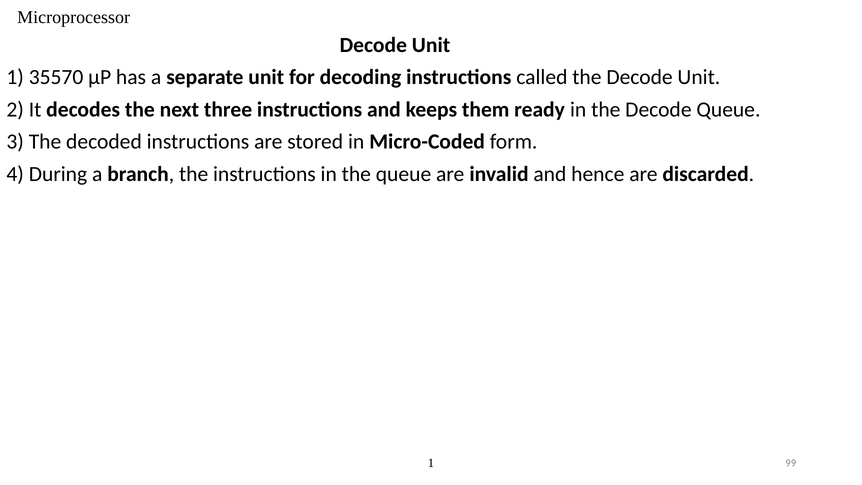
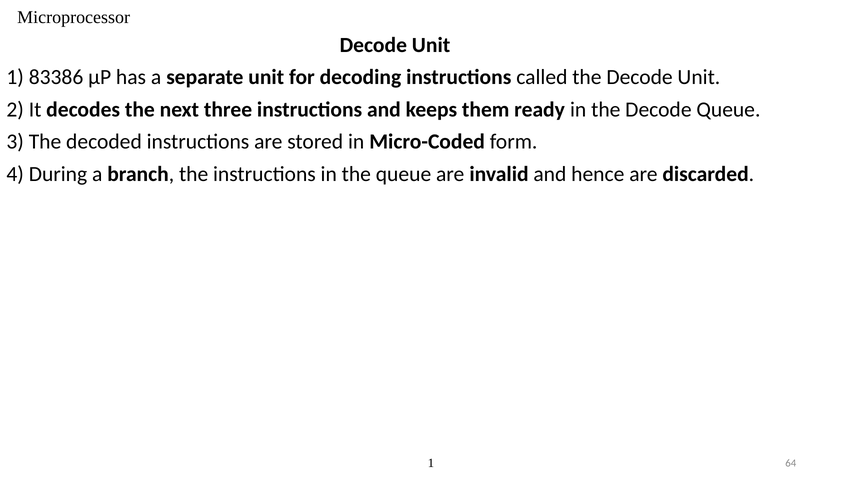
35570: 35570 -> 83386 (56, 77)
99: 99 -> 64 (791, 463)
